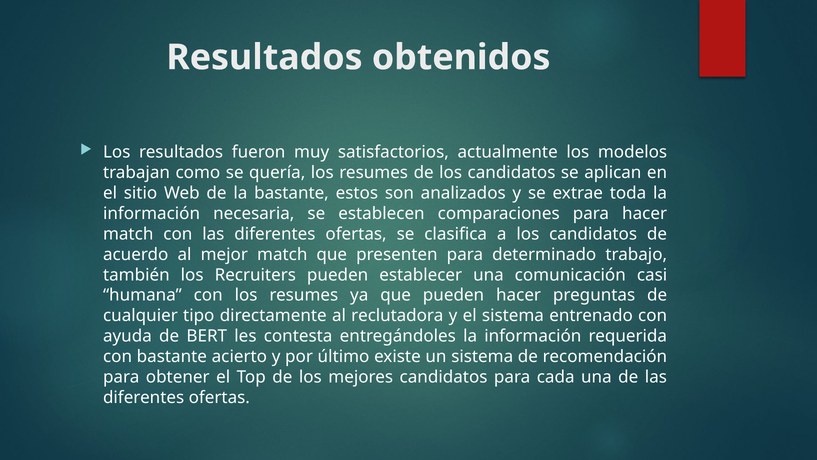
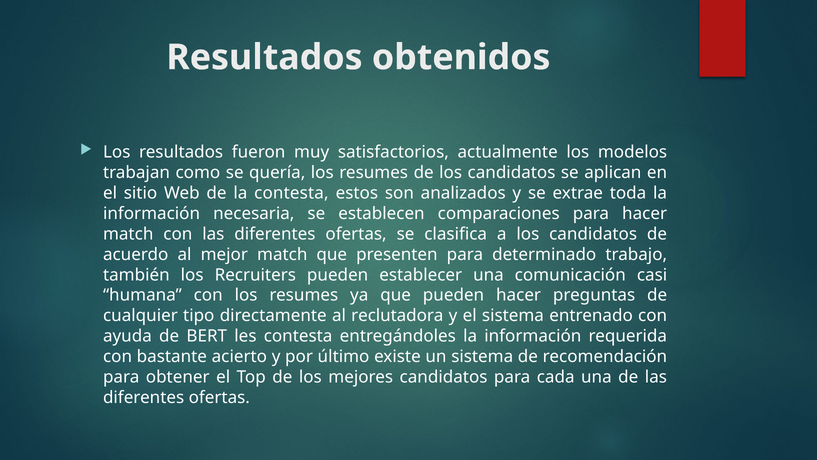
la bastante: bastante -> contesta (291, 193)
